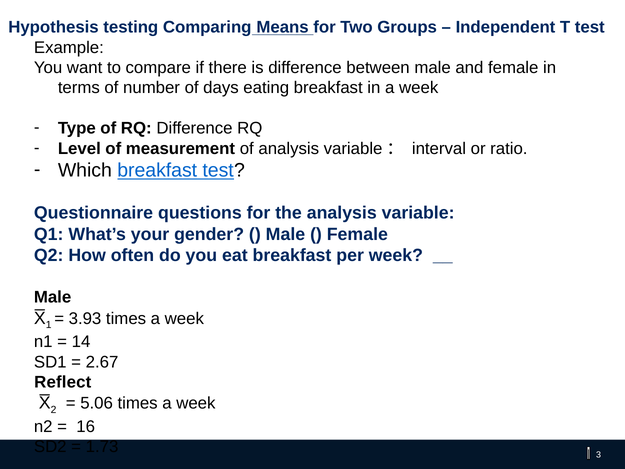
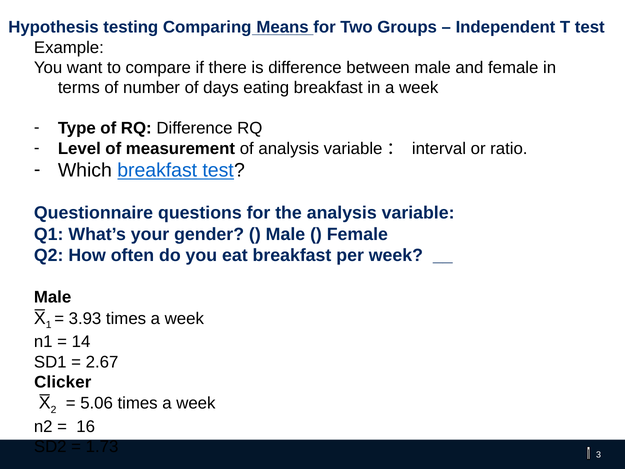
Reflect: Reflect -> Clicker (63, 382)
